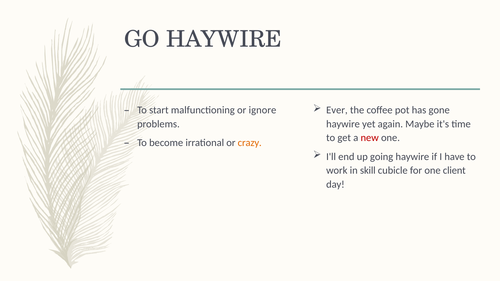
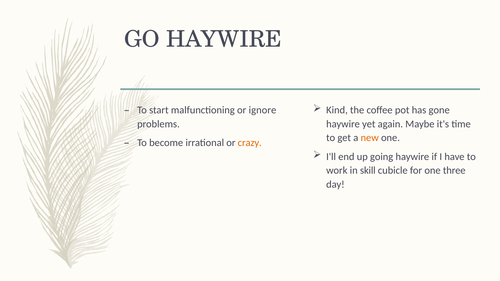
Ever: Ever -> Kind (337, 110)
new colour: red -> orange (370, 138)
client: client -> three (454, 171)
